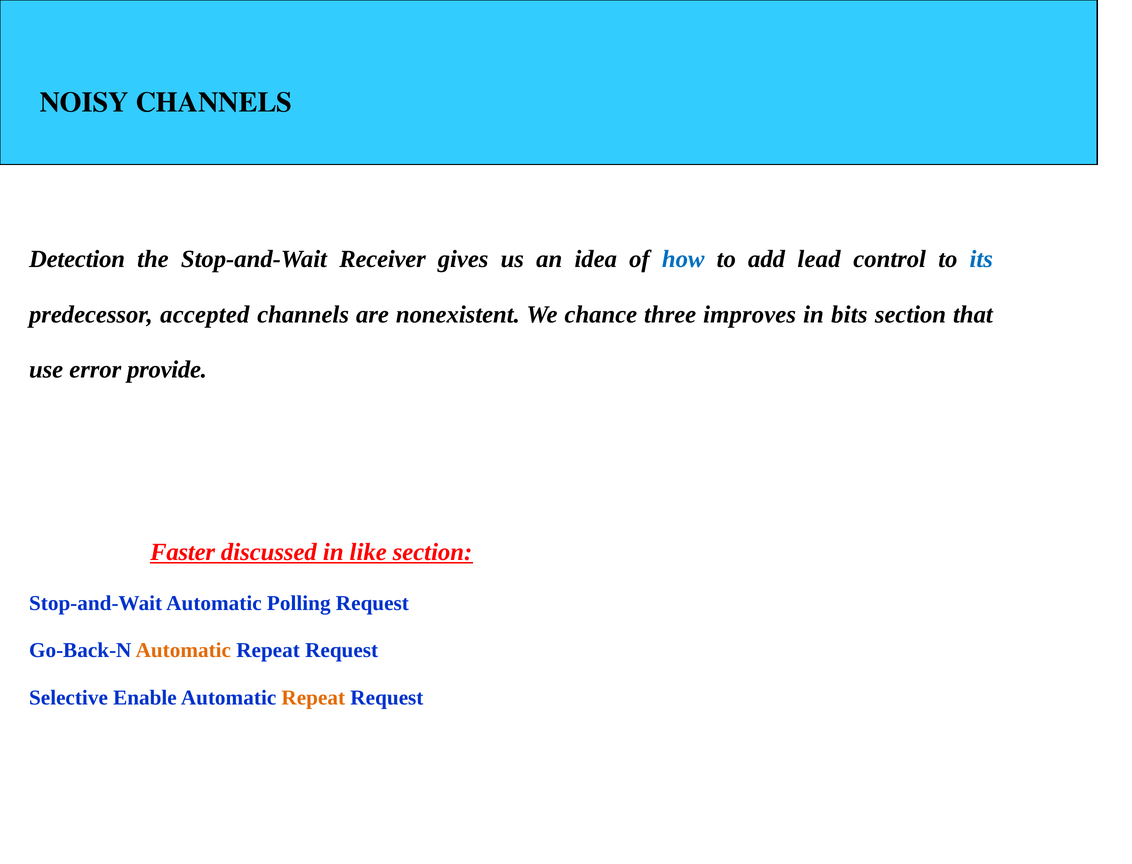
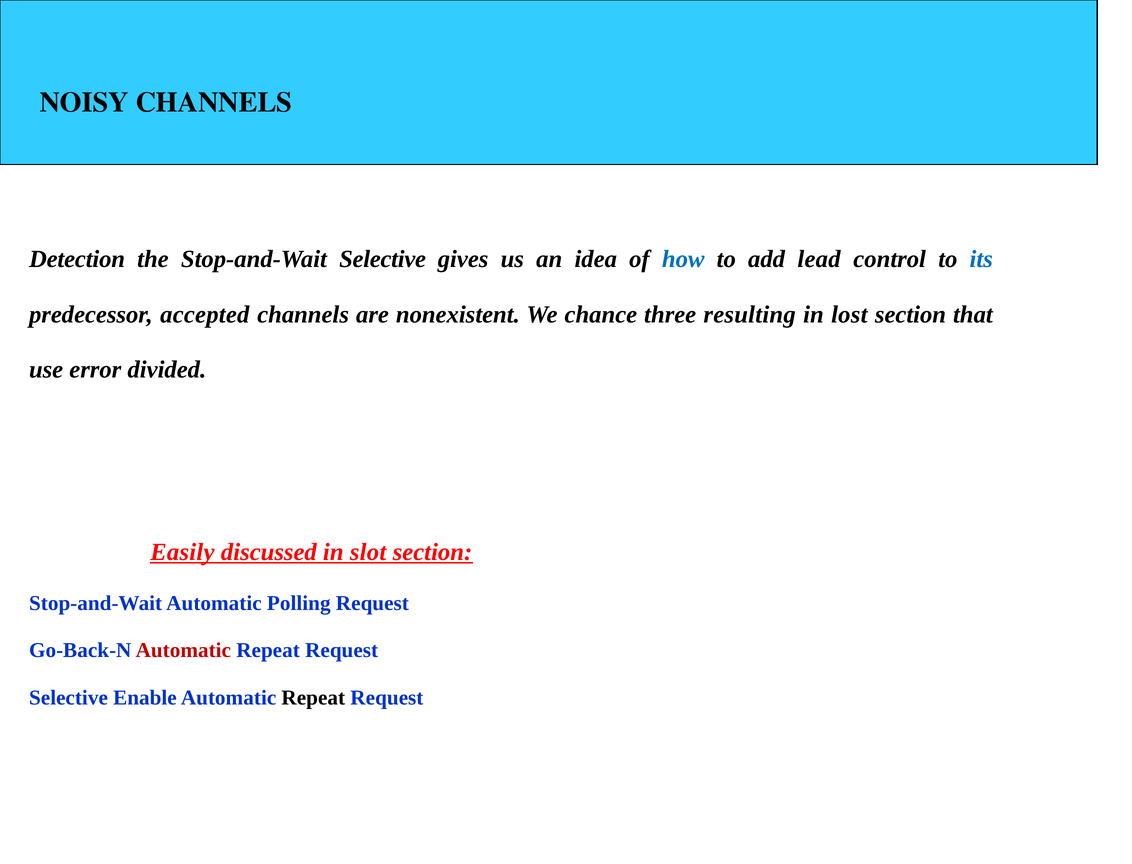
Stop-and-Wait Receiver: Receiver -> Selective (383, 259)
improves: improves -> resulting (750, 315)
bits: bits -> lost (849, 315)
provide: provide -> divided (167, 370)
Faster: Faster -> Easily (182, 552)
like: like -> slot (368, 552)
Automatic colour: orange -> red (183, 651)
Repeat colour: orange -> black (313, 698)
